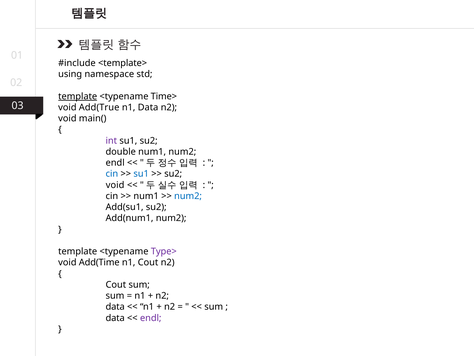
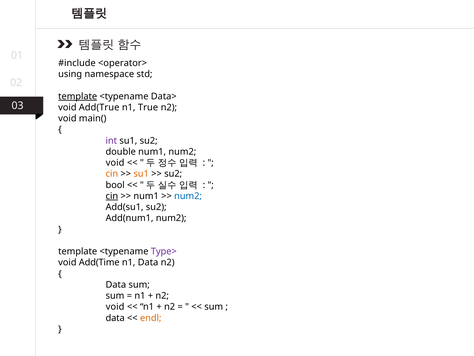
<template>: <template> -> <operator> (123, 63)
Time>: Time> -> Data> (164, 96)
n1 Data: Data -> True (148, 107)
endl: endl -> void (115, 163)
cin colour: blue -> orange (112, 174)
su1 colour: blue -> orange (141, 174)
void: void -> bool (115, 185)
cin underline: none -> present (112, 196)
n1 Cout: Cout -> Data (148, 262)
Cout: Cout -> Data (116, 284)
data: data -> void (115, 306)
endl colour: purple -> orange (151, 318)
